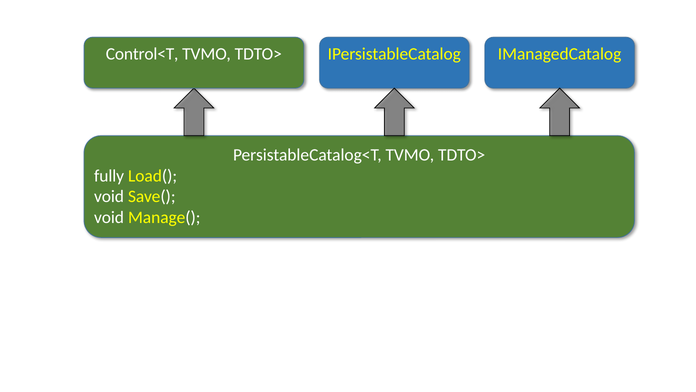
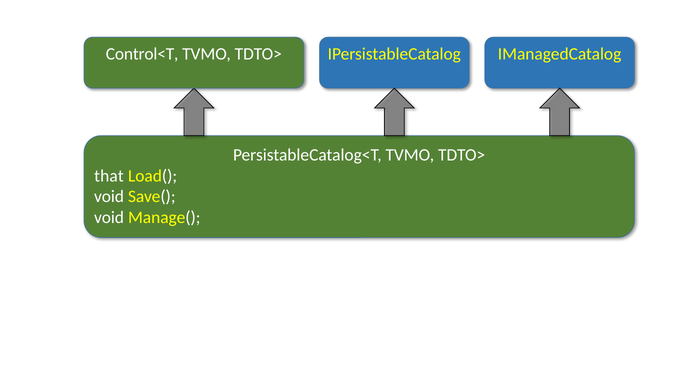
fully: fully -> that (109, 176)
